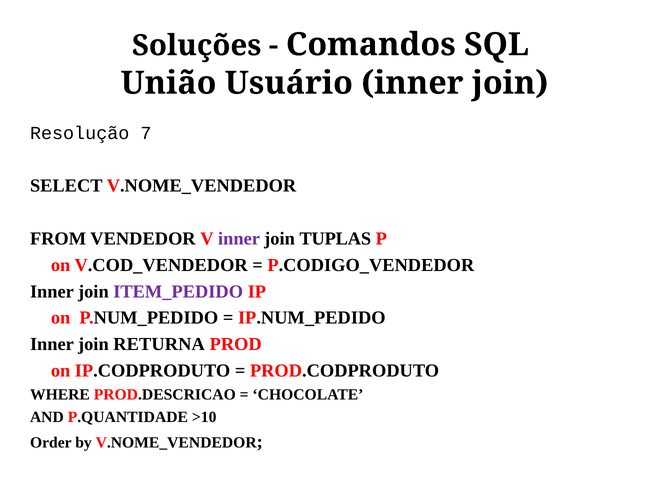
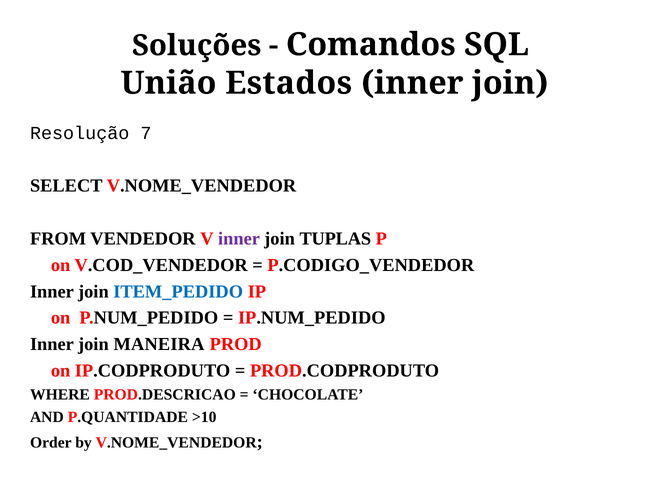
Usuário: Usuário -> Estados (289, 83)
ITEM_PEDIDO colour: purple -> blue (178, 292)
RETURNA: RETURNA -> MANEIRA (159, 345)
